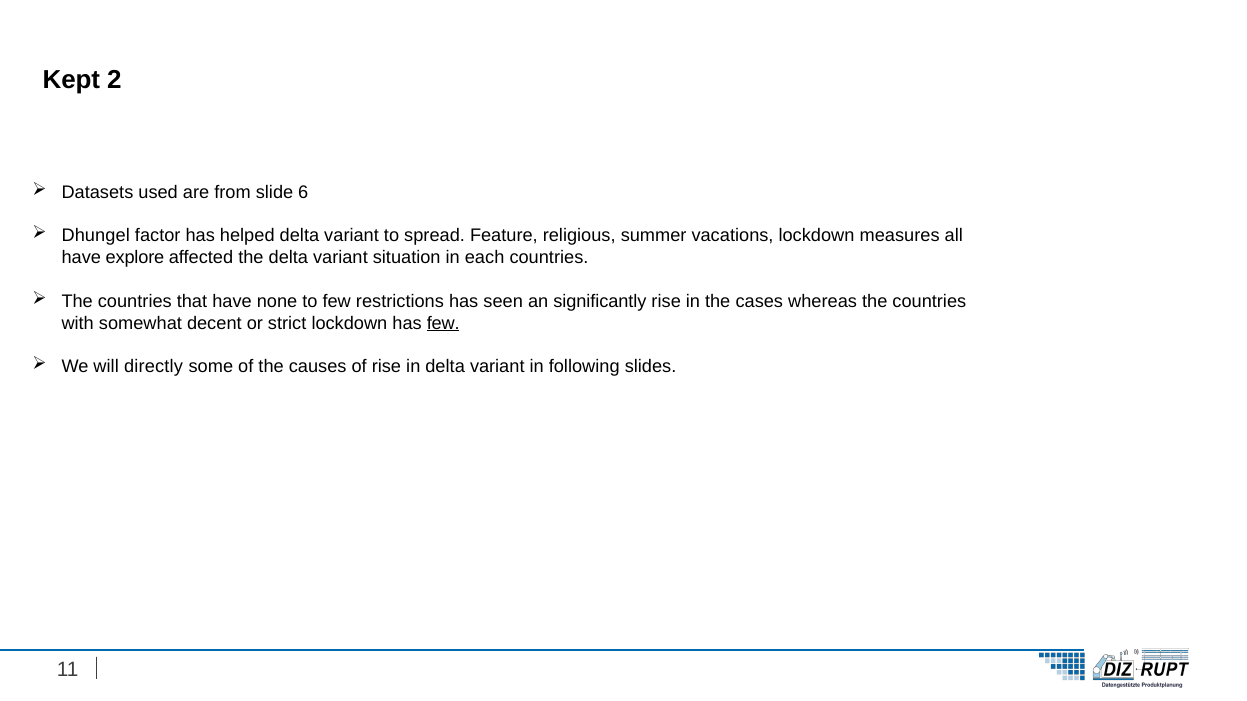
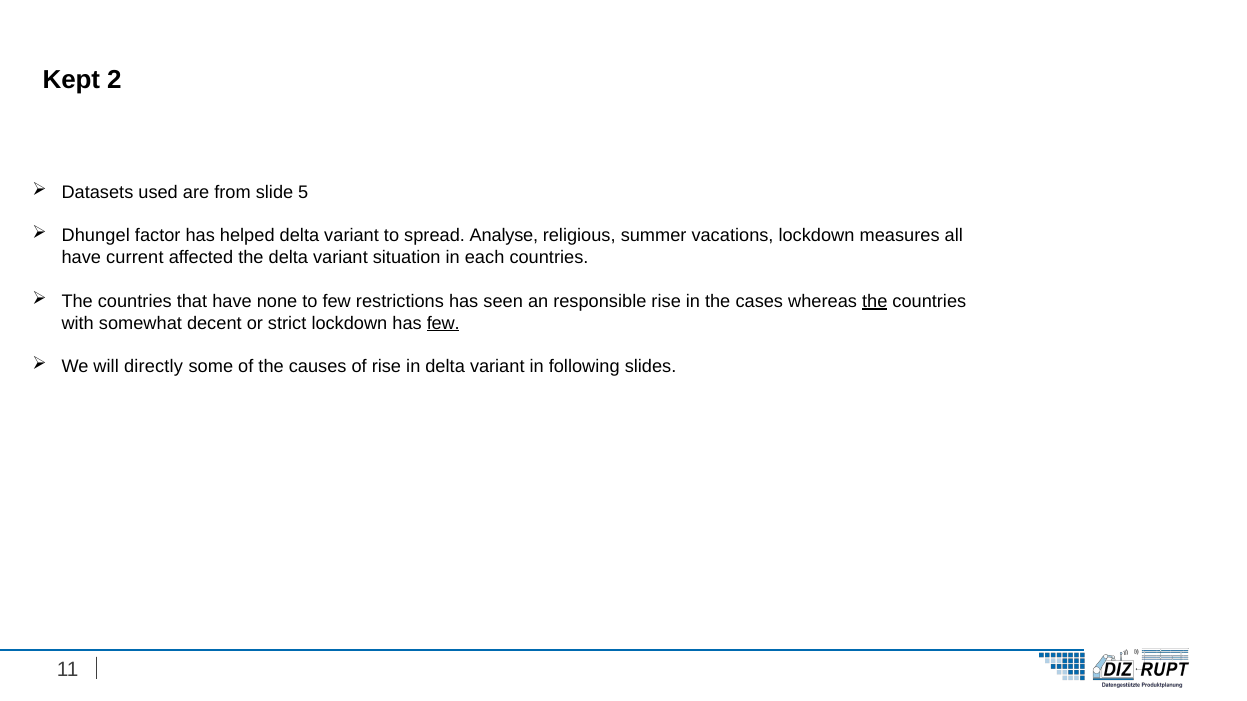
6: 6 -> 5 (303, 192)
Feature: Feature -> Analyse (504, 236)
explore: explore -> current (135, 258)
significantly: significantly -> responsible (600, 301)
the underline: none -> present (875, 301)
